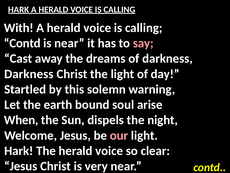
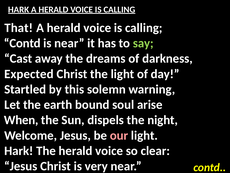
With: With -> That (19, 28)
say colour: pink -> light green (143, 43)
Darkness: Darkness -> Expected (29, 74)
